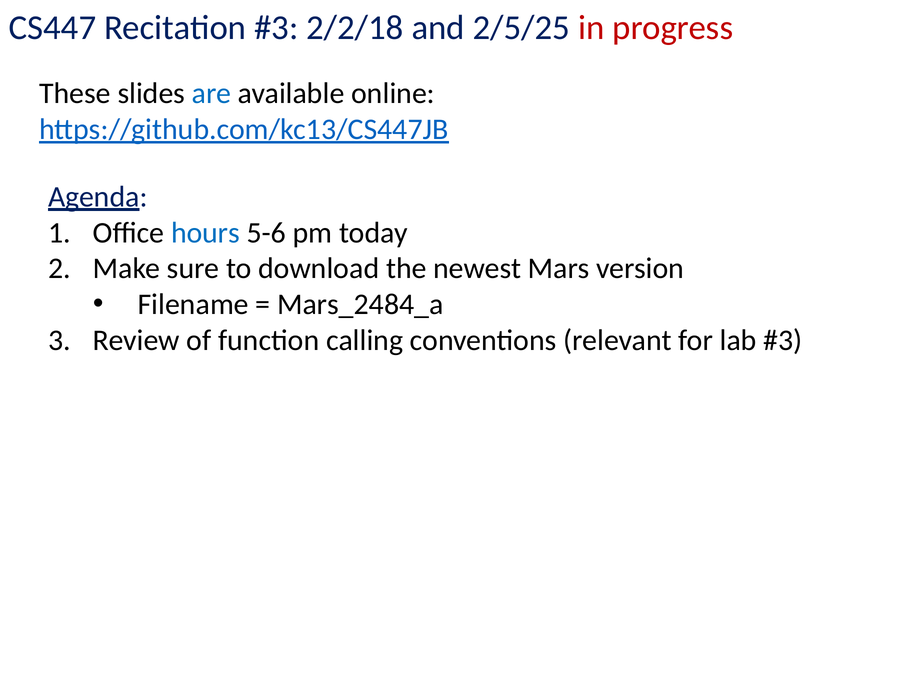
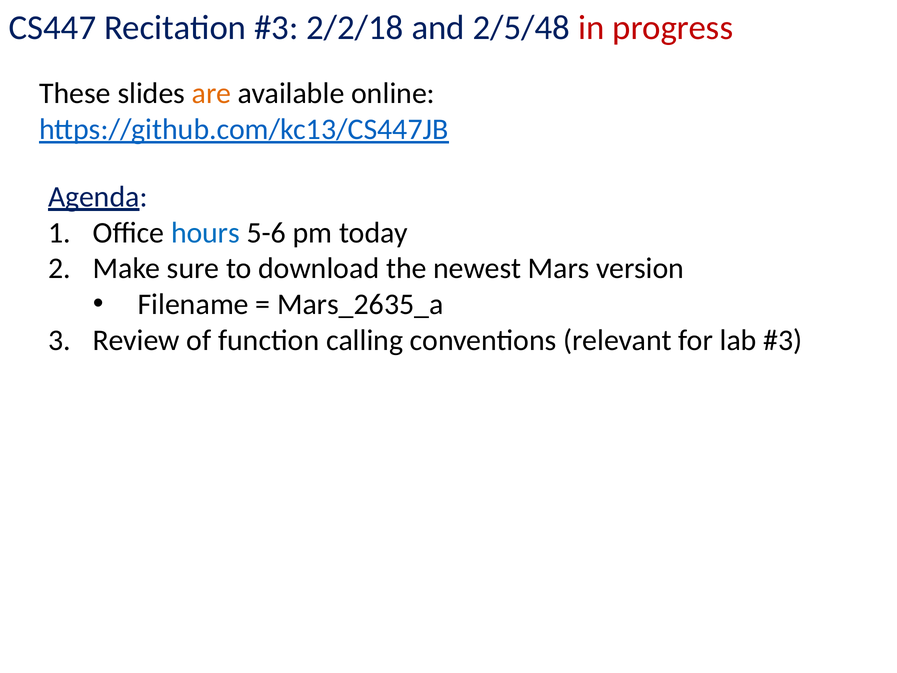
2/5/25: 2/5/25 -> 2/5/48 (521, 28)
are colour: blue -> orange (212, 93)
Mars_2484_a: Mars_2484_a -> Mars_2635_a (360, 304)
